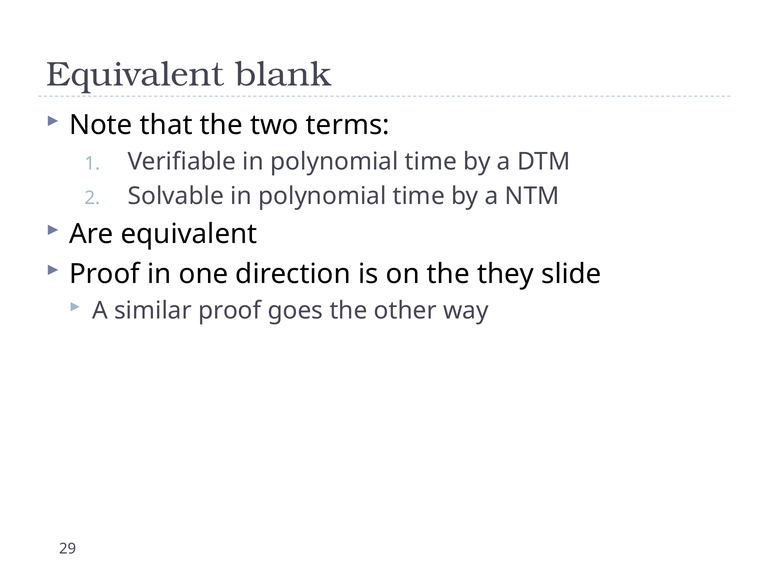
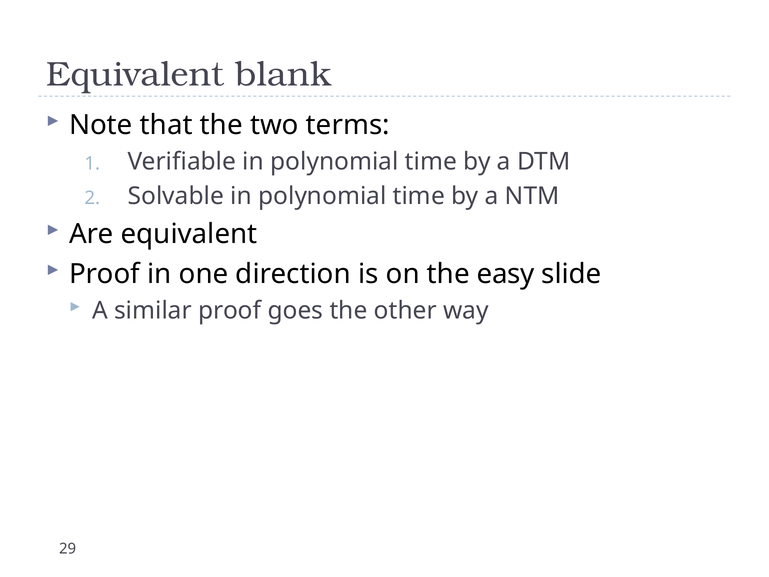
they: they -> easy (506, 274)
